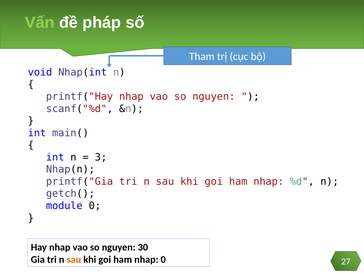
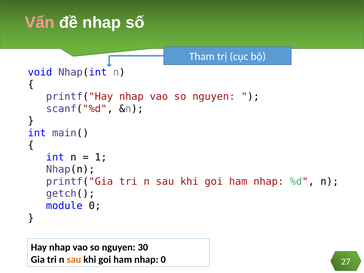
Vấn colour: light green -> pink (40, 23)
đề pháp: pháp -> nhap (102, 23)
3: 3 -> 1 (101, 157)
